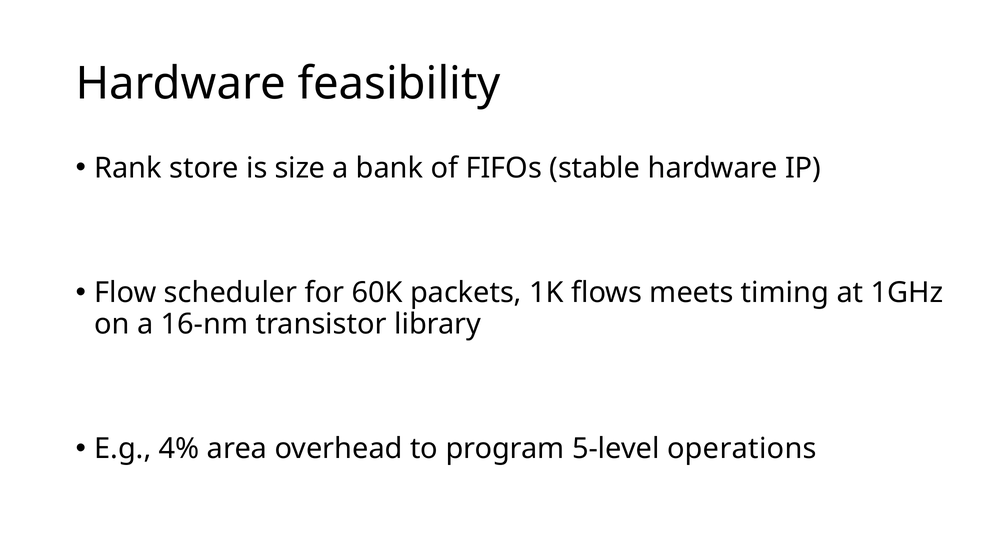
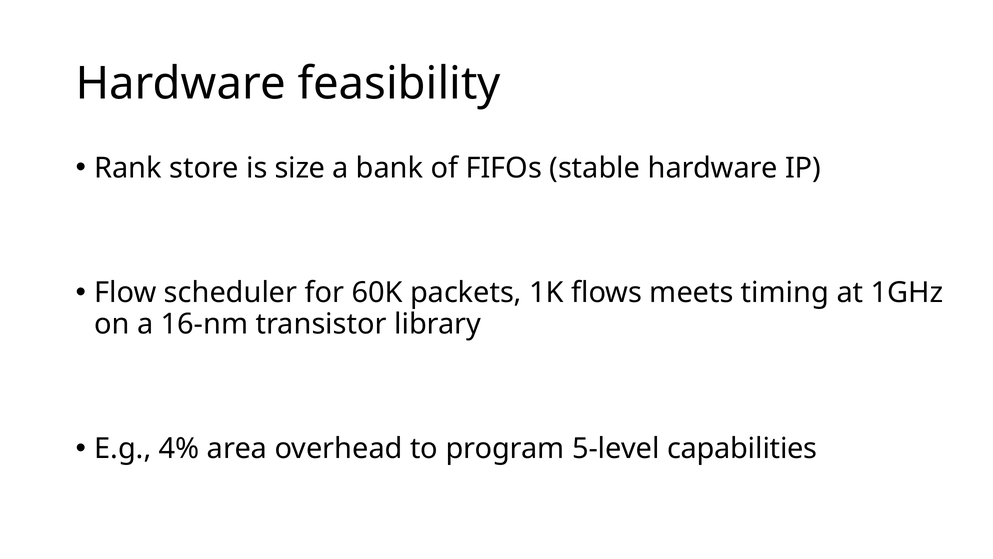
operations: operations -> capabilities (742, 448)
